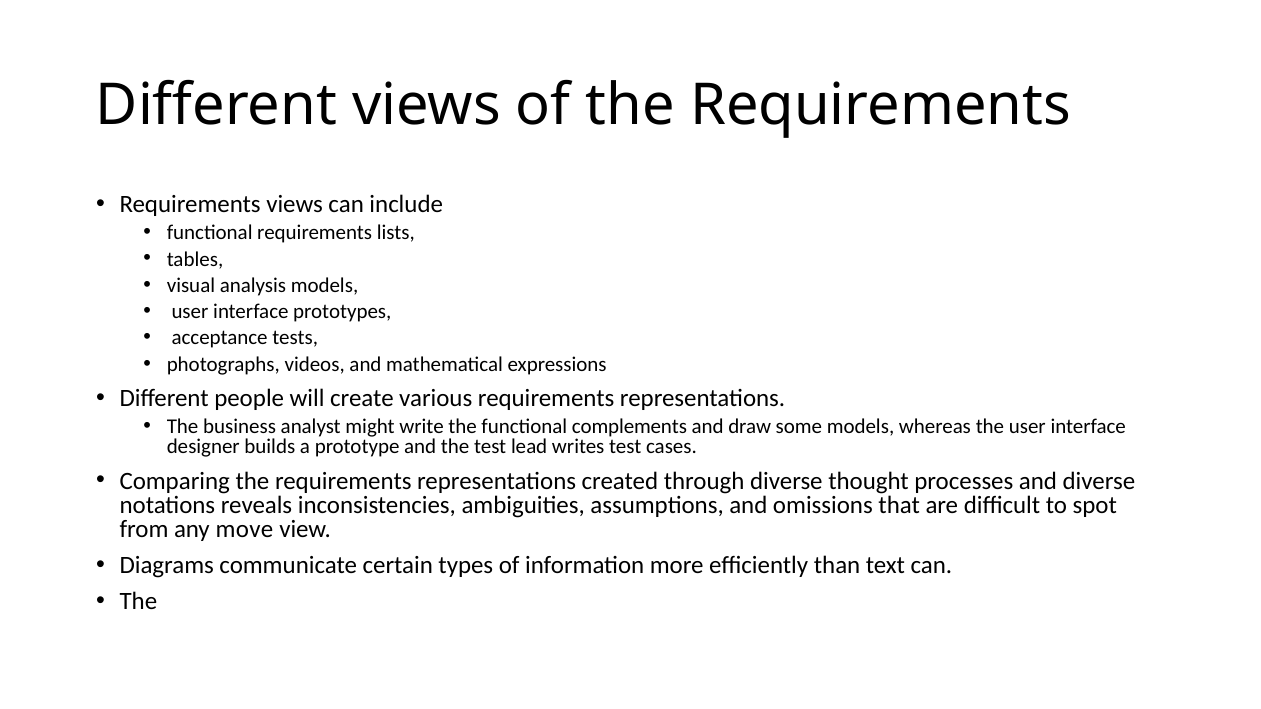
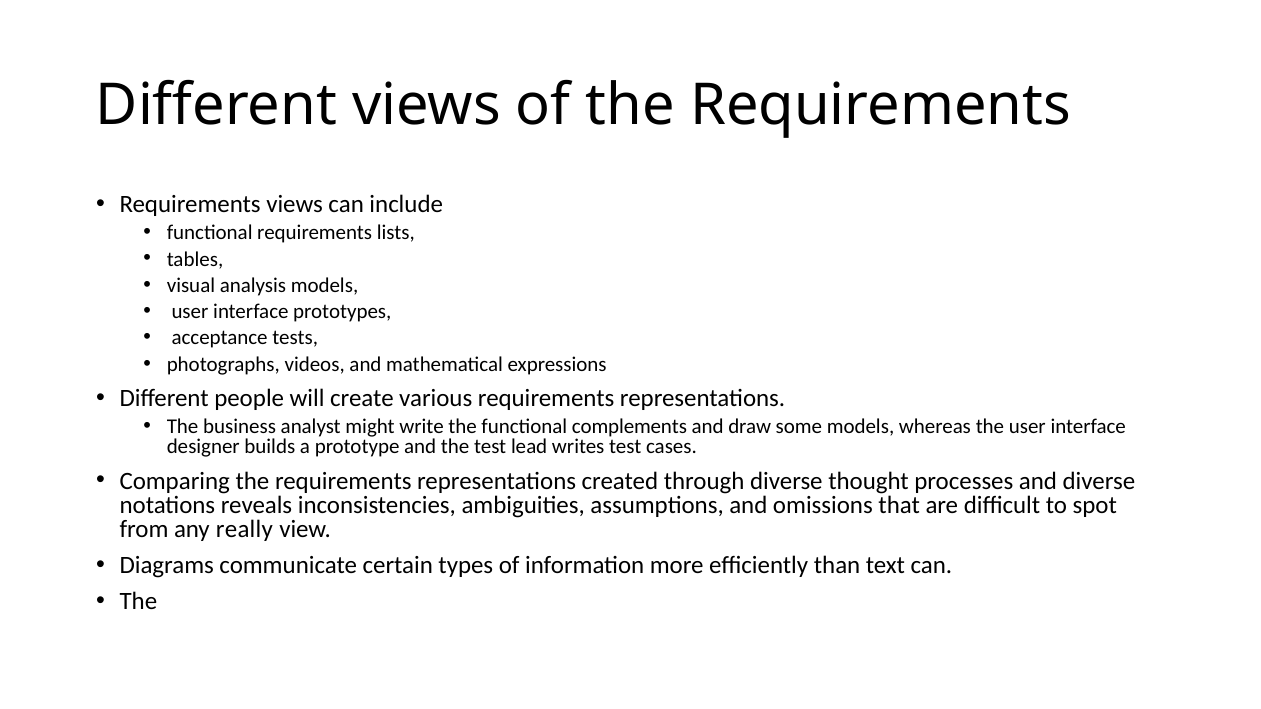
move: move -> really (244, 530)
